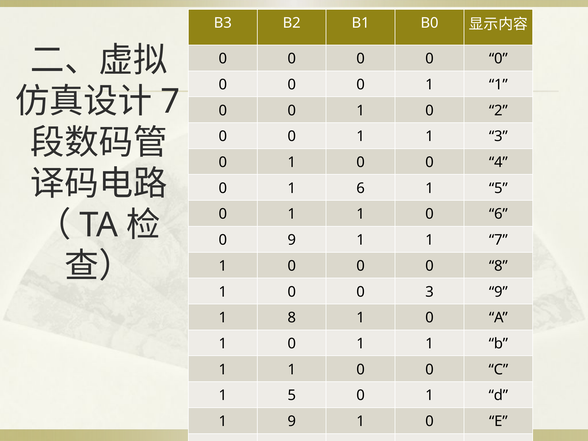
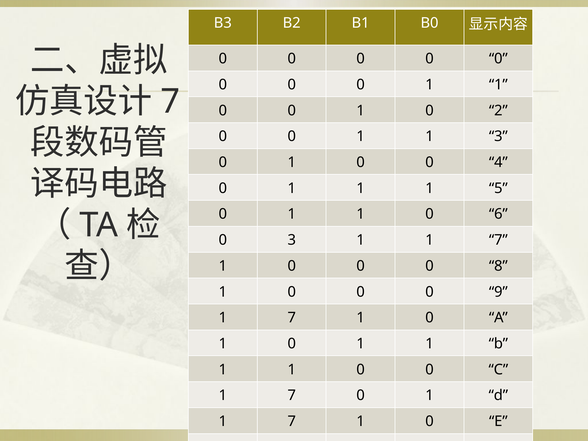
6: 6 -> 1 (361, 188)
0 9: 9 -> 3 (292, 240)
3: 3 -> 0 (430, 292)
8: 8 -> 7 (292, 318)
5: 5 -> 7 (292, 395)
9: 9 -> 7 (292, 421)
